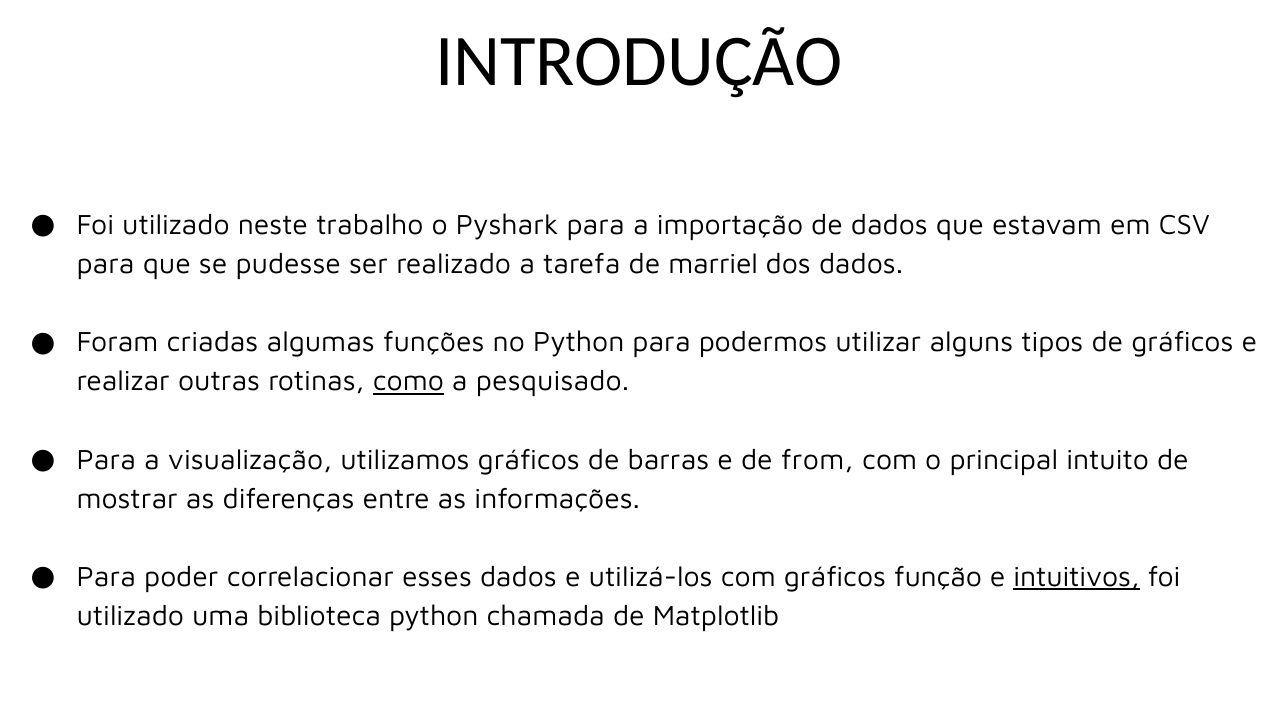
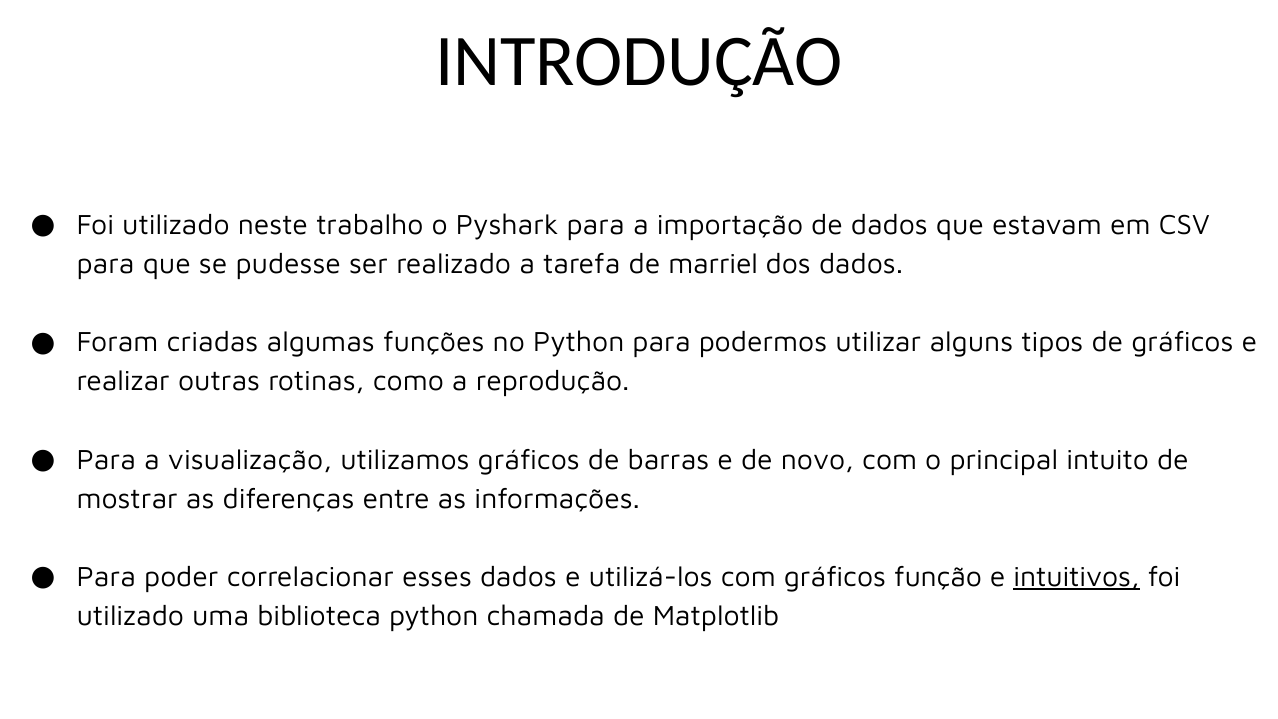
como underline: present -> none (408, 382)
pesquisado: pesquisado -> reprodução (553, 382)
from: from -> novo (817, 460)
